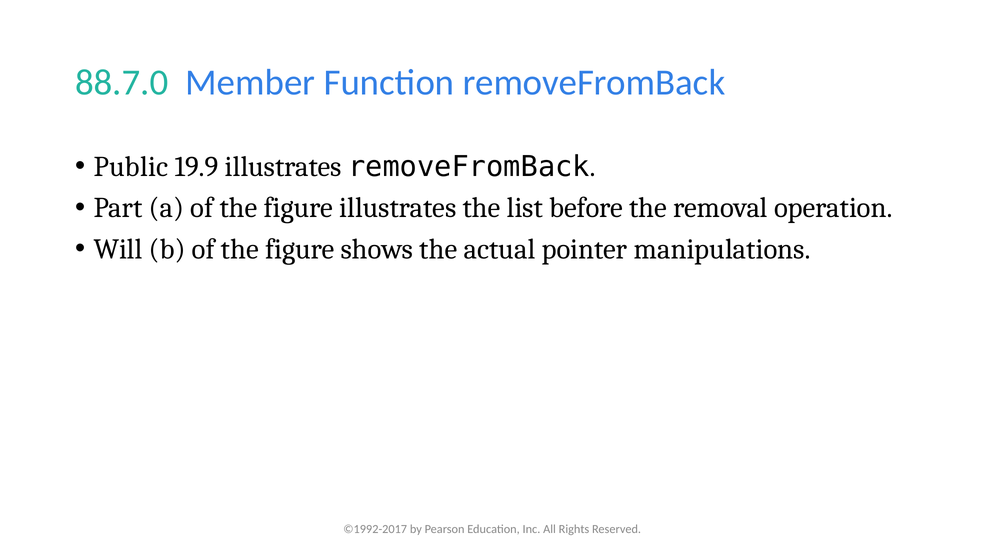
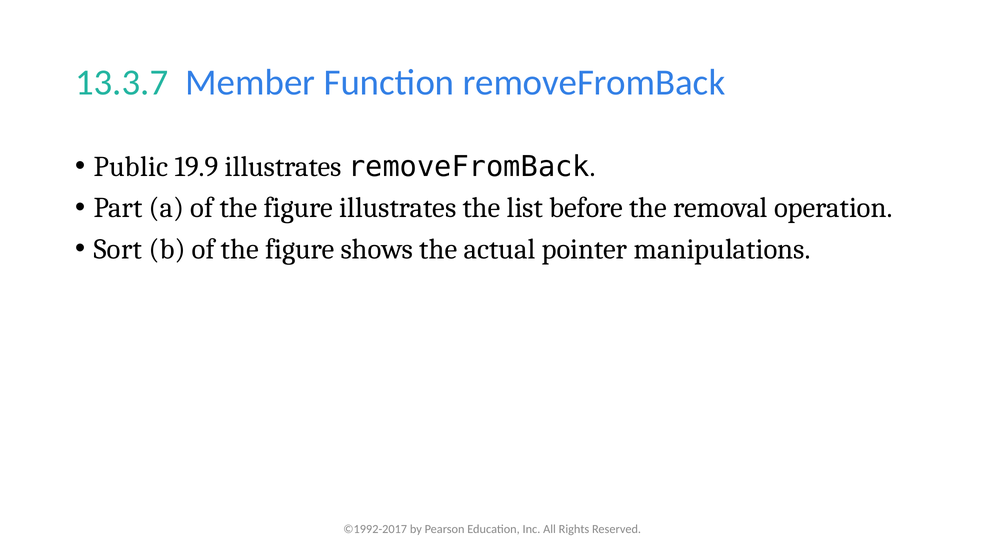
88.7.0: 88.7.0 -> 13.3.7 (122, 83)
Will: Will -> Sort (118, 249)
